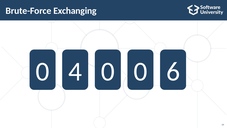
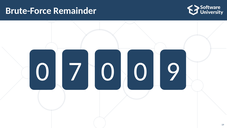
Exchanging: Exchanging -> Remainder (75, 11)
4: 4 -> 7 (75, 71)
6: 6 -> 9 (173, 71)
